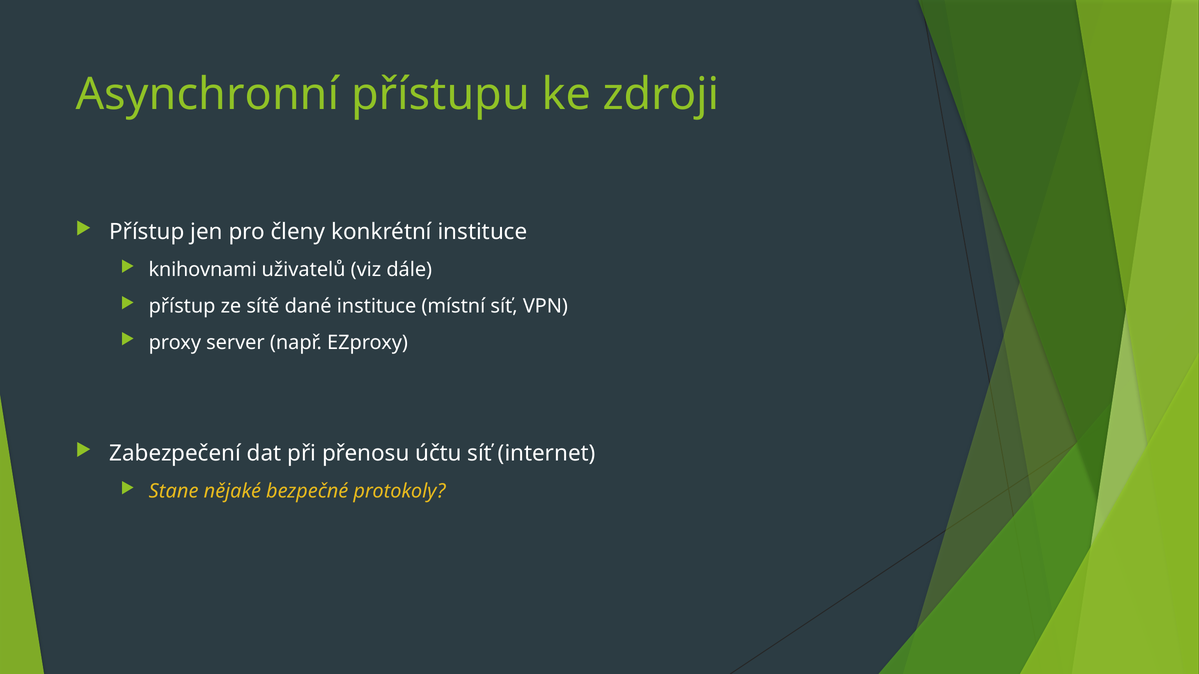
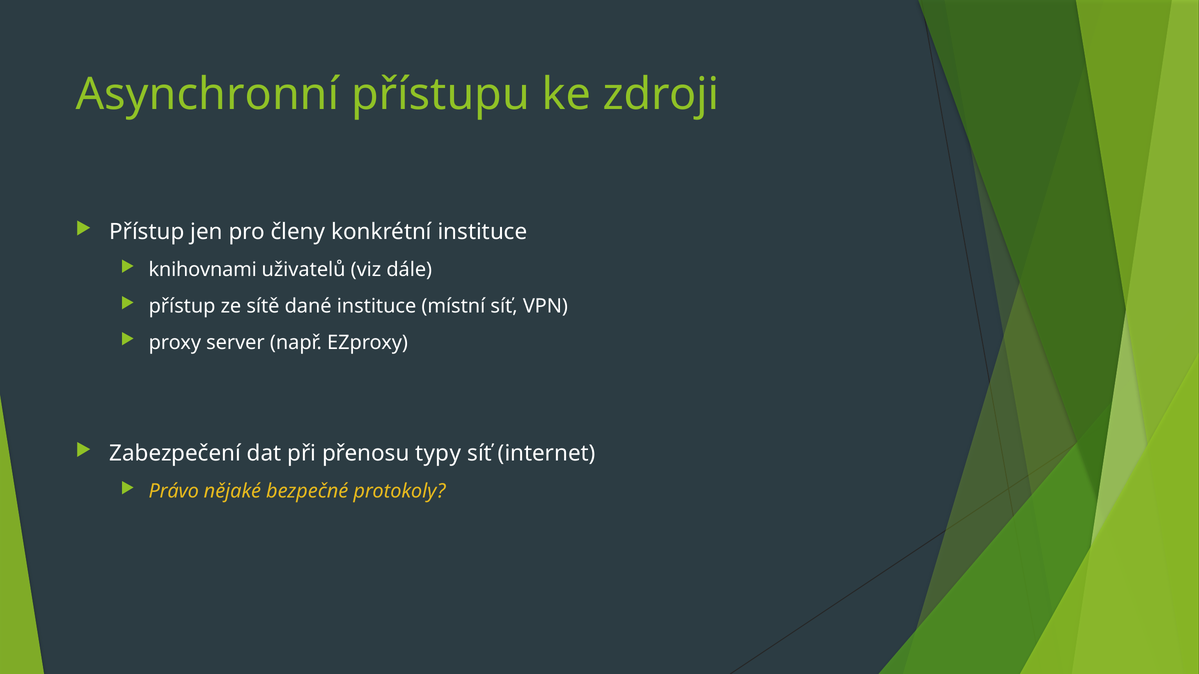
účtu: účtu -> typy (438, 454)
Stane: Stane -> Právo (174, 492)
